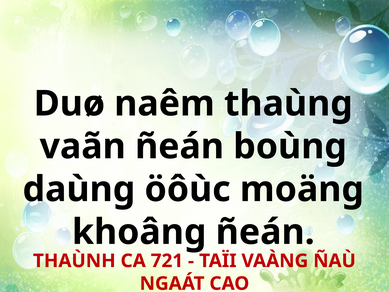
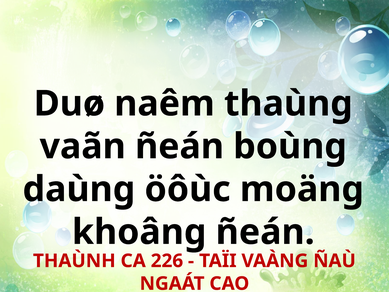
721: 721 -> 226 (167, 261)
